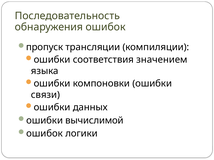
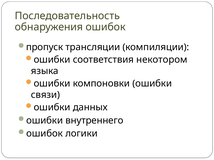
значением: значением -> некотором (162, 60)
вычислимой: вычислимой -> внутреннего (94, 121)
